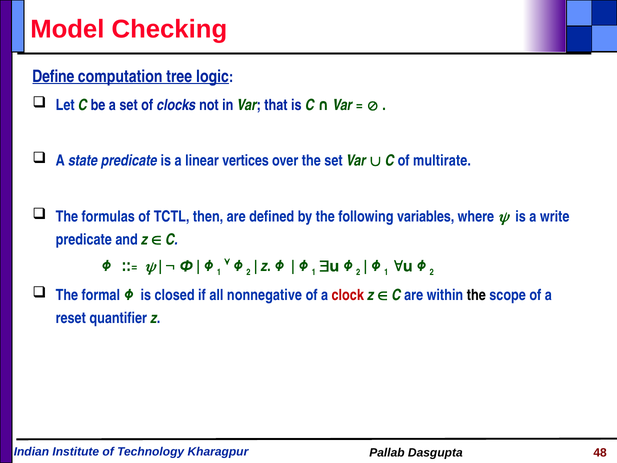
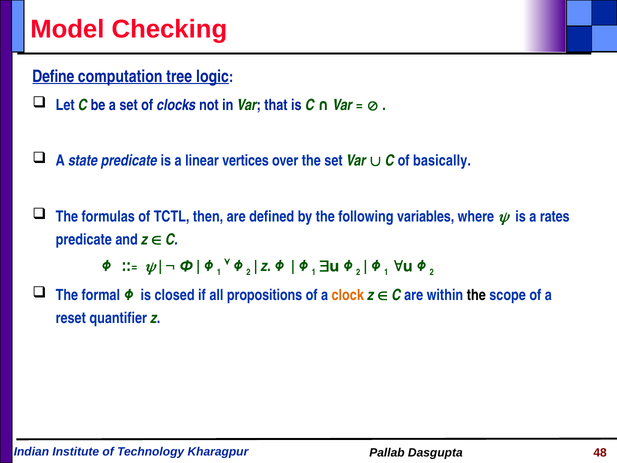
multirate: multirate -> basically (442, 161)
write: write -> rates (555, 216)
nonnegative: nonnegative -> propositions (265, 295)
clock colour: red -> orange (348, 295)
